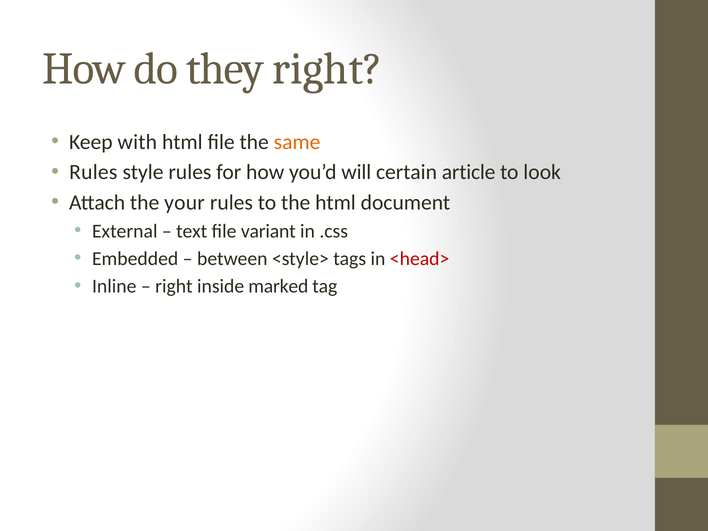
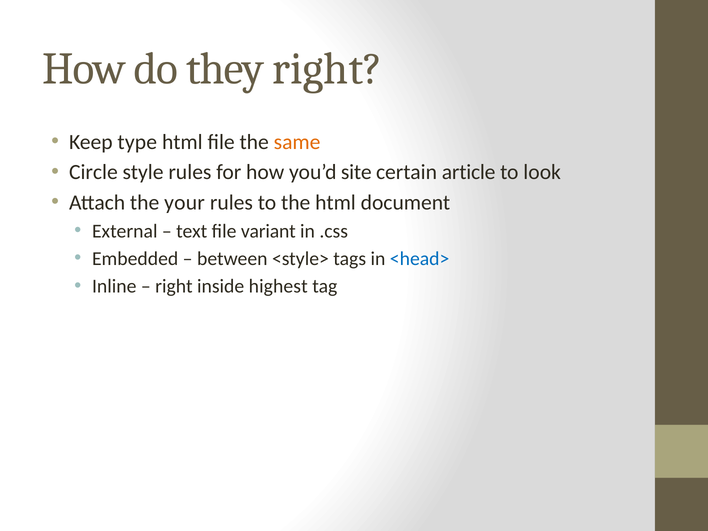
with: with -> type (137, 142)
Rules: Rules -> Circle (93, 172)
will: will -> site (356, 172)
<head> colour: red -> blue (420, 259)
marked: marked -> highest (278, 286)
